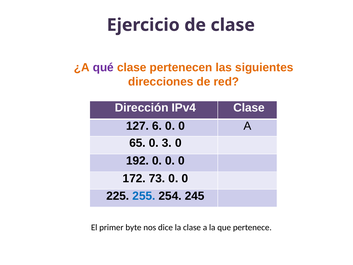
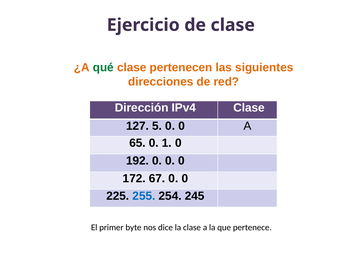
qué colour: purple -> green (103, 67)
6: 6 -> 5 (157, 126)
3: 3 -> 1 (167, 143)
73: 73 -> 67 (157, 178)
